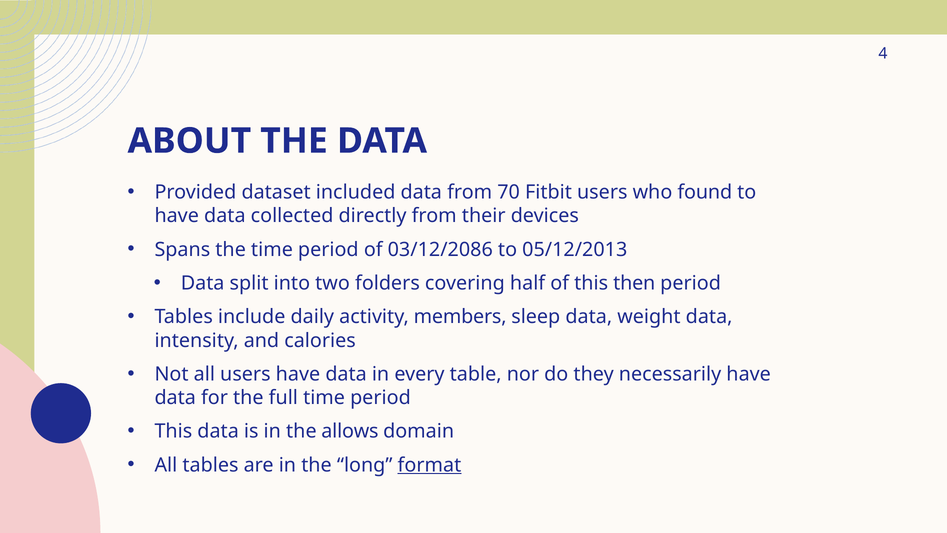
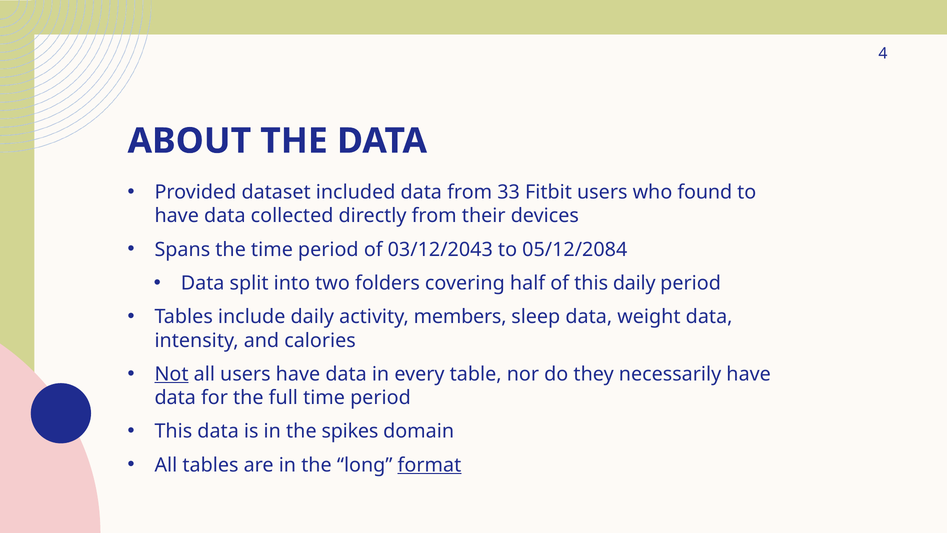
70: 70 -> 33 (509, 192)
03/12/2086: 03/12/2086 -> 03/12/2043 (440, 249)
05/12/2013: 05/12/2013 -> 05/12/2084 (575, 249)
this then: then -> daily (634, 283)
Not underline: none -> present (172, 374)
allows: allows -> spikes (350, 431)
